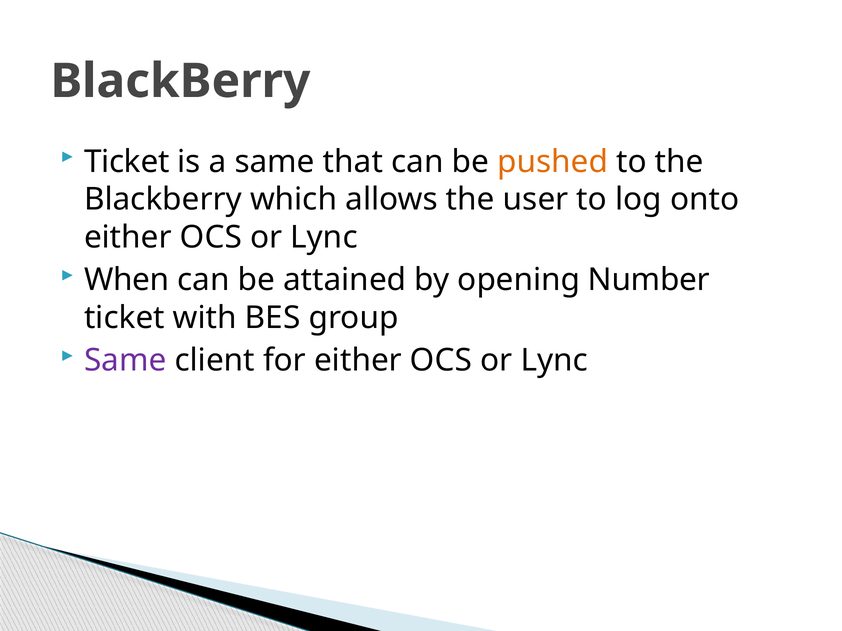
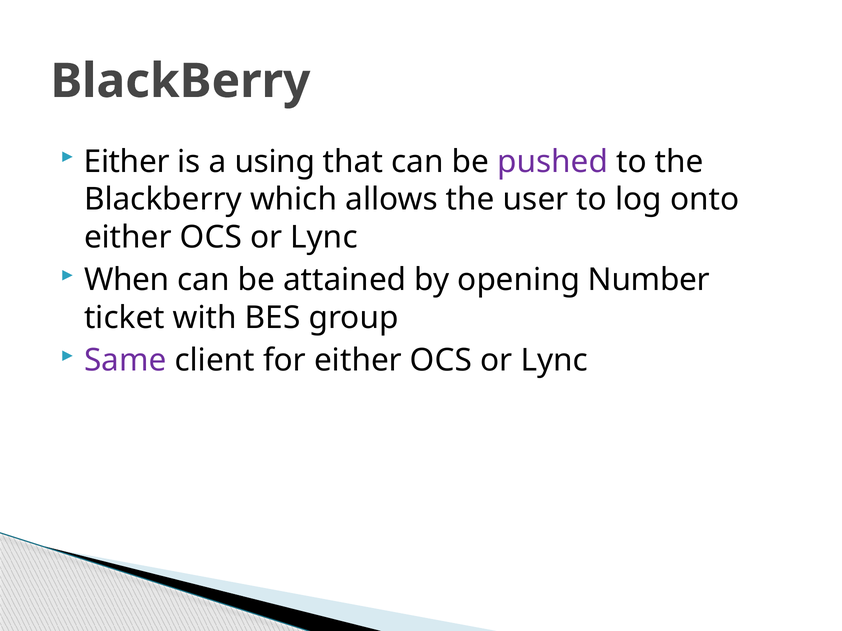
Ticket: Ticket -> Either (127, 162)
a same: same -> using (275, 162)
pushed colour: orange -> purple (553, 162)
